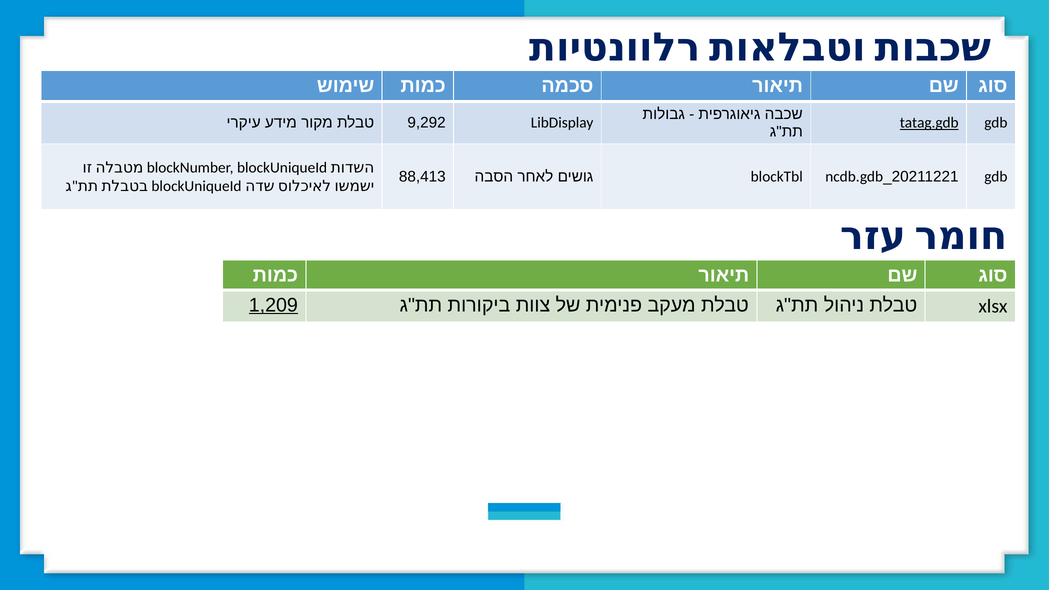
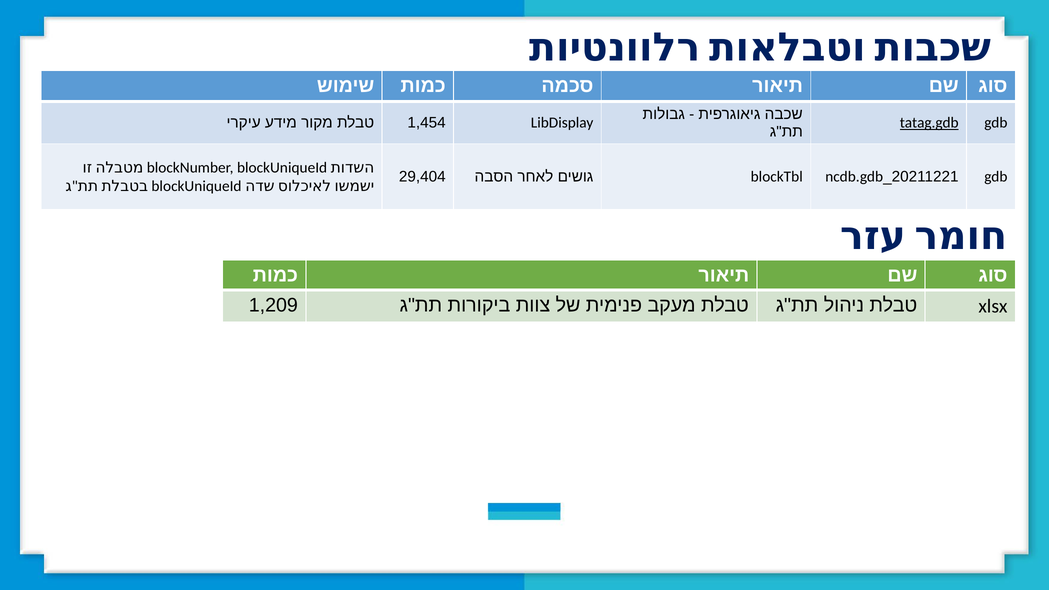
9,292: 9,292 -> 1,454 (427, 123)
88,413: 88,413 -> 29,404 (422, 177)
1,209 underline: present -> none (273, 305)
